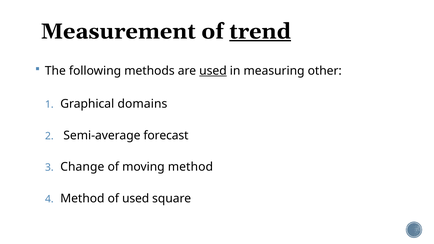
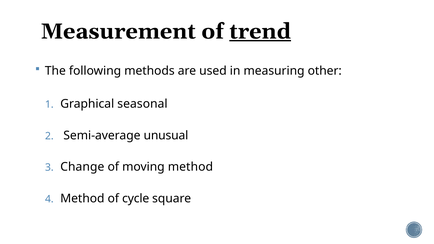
used underline: present -> none (213, 71)
domains: domains -> seasonal (142, 104)
forecast: forecast -> unusual (166, 136)
of used: used -> cycle (136, 199)
